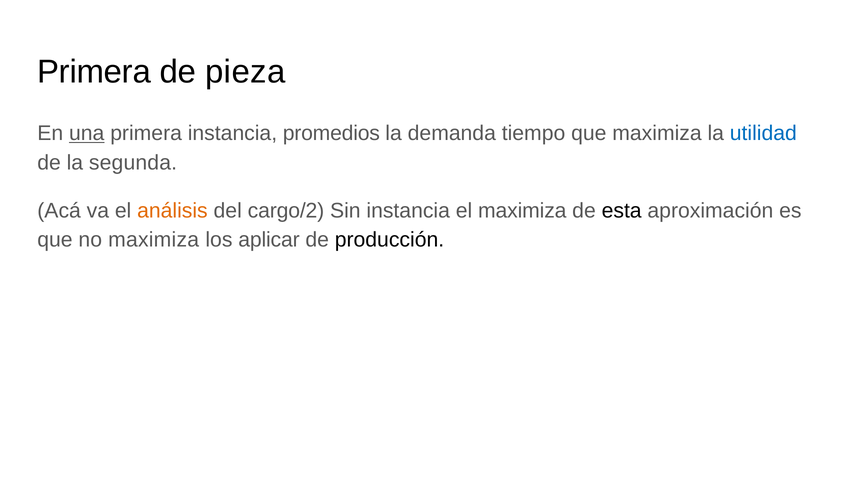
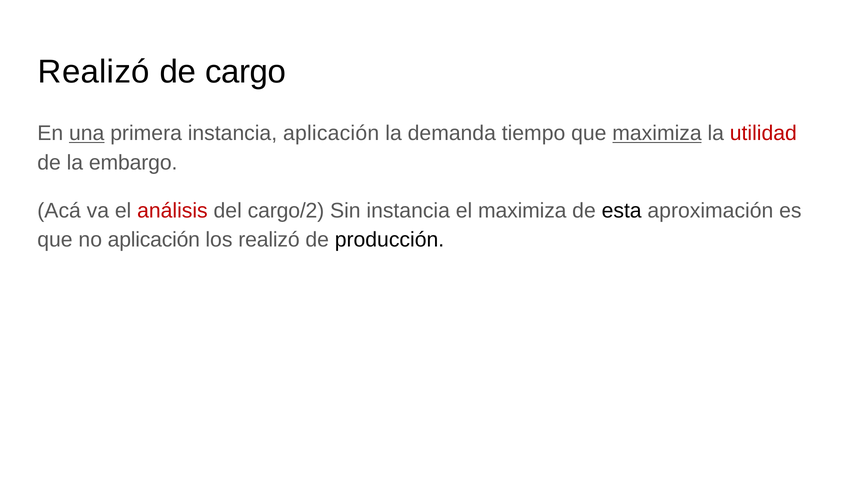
Primera: Primera -> Realizó (94, 72)
pieza: pieza -> cargo (246, 72)
instancia promedios: promedios -> aplicación (331, 133)
maximiza underline: none -> present (657, 133)
utilidad colour: blue -> red (763, 133)
segunda: segunda -> embargo (133, 162)
análisis colour: orange -> red (172, 210)
no maximiza: maximiza -> aplicación (154, 240)
los aplicar: aplicar -> realizó (269, 240)
